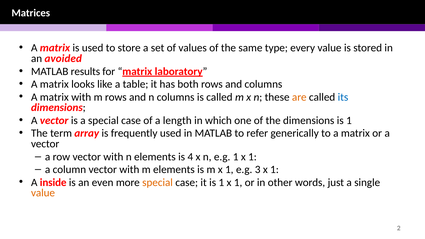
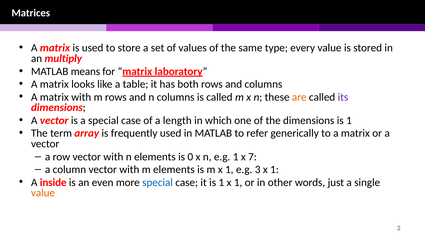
avoided: avoided -> multiply (63, 59)
results: results -> means (85, 71)
its colour: blue -> purple (343, 97)
4: 4 -> 0 (190, 157)
e.g 1 x 1: 1 -> 7 (253, 157)
special colour: orange -> blue (158, 182)
